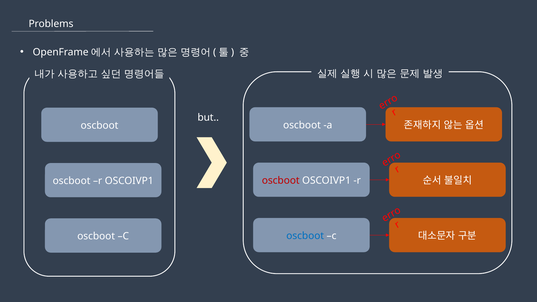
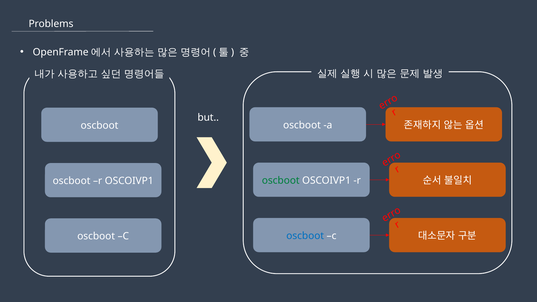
oscboot colour: red -> green (281, 180)
